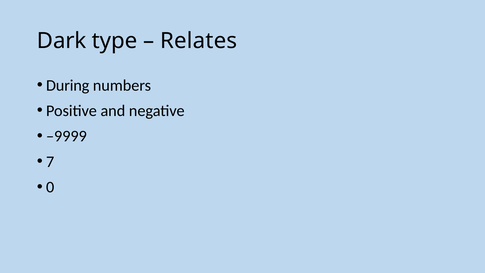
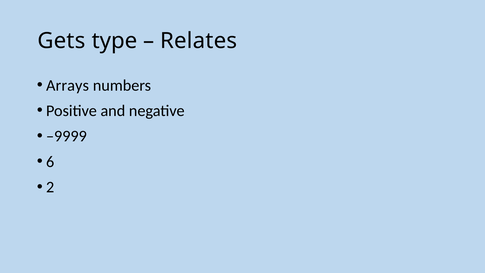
Dark: Dark -> Gets (61, 41)
During: During -> Arrays (68, 85)
7: 7 -> 6 (50, 162)
0: 0 -> 2 (50, 187)
